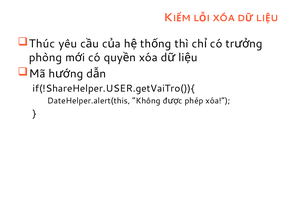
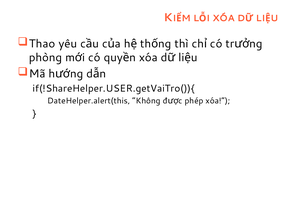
Thúc: Thúc -> Thao (42, 44)
